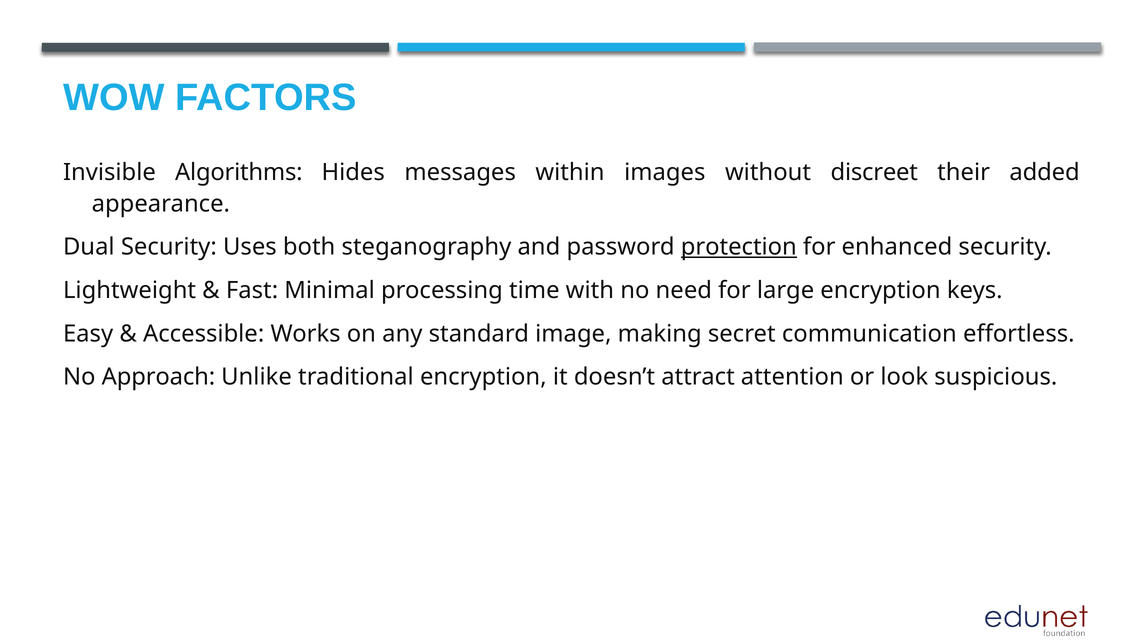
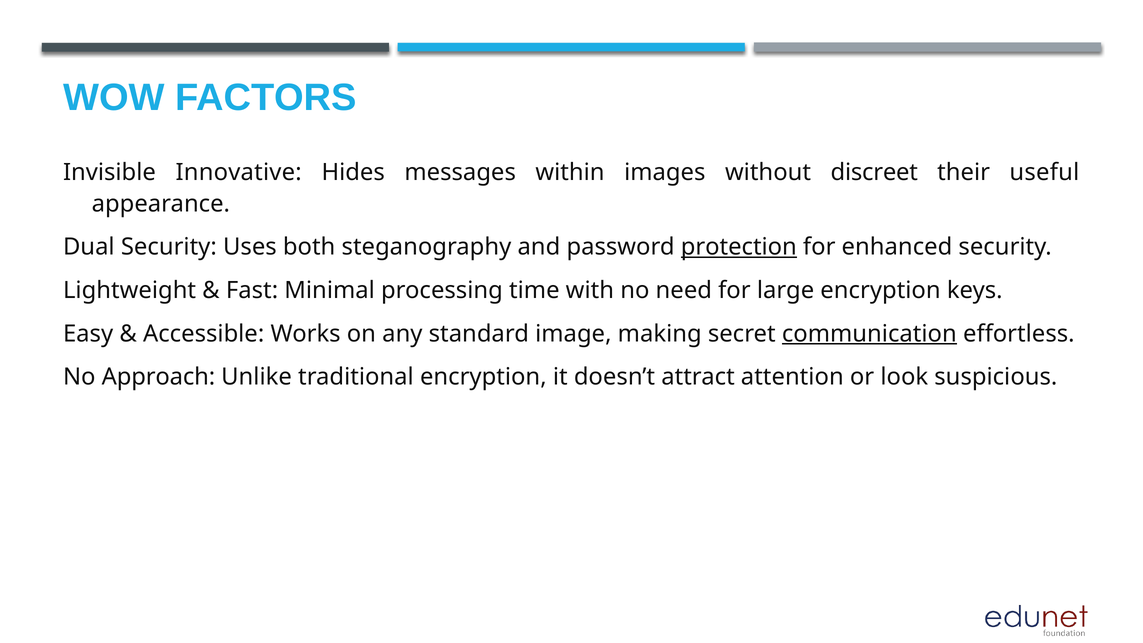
Algorithms: Algorithms -> Innovative (239, 172)
added: added -> useful (1044, 172)
communication underline: none -> present (869, 334)
